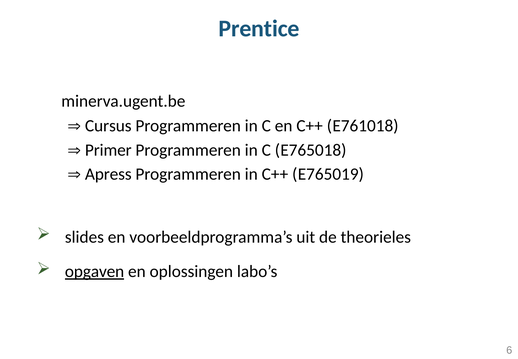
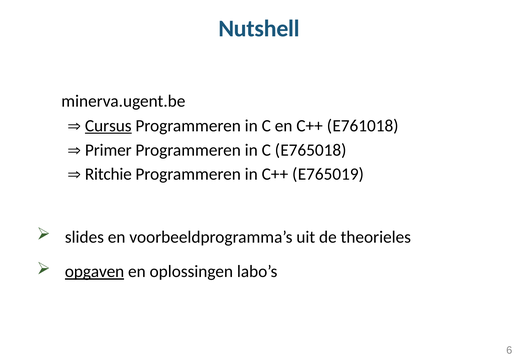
Prentice: Prentice -> Nutshell (259, 29)
Cursus underline: none -> present (108, 126)
Apress: Apress -> Ritchie (108, 174)
